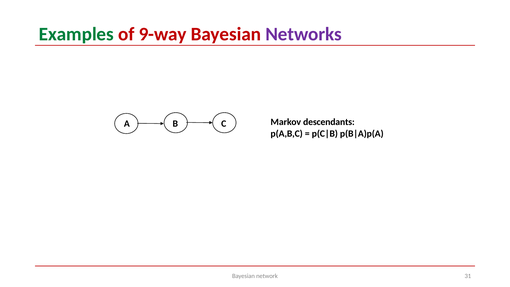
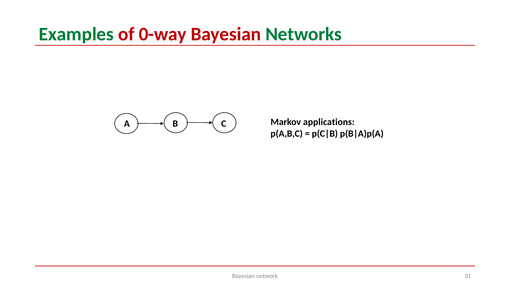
9-way: 9-way -> 0-way (163, 34)
Networks colour: purple -> green (304, 34)
descendants: descendants -> applications (329, 122)
